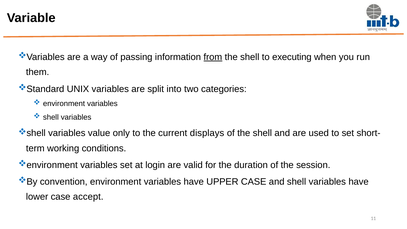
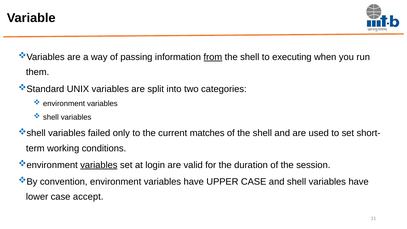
value: value -> failed (99, 133)
displays: displays -> matches (207, 133)
variables underline: none -> present (99, 165)
